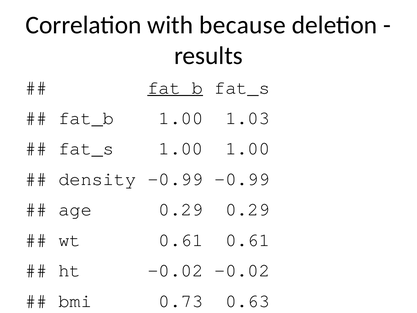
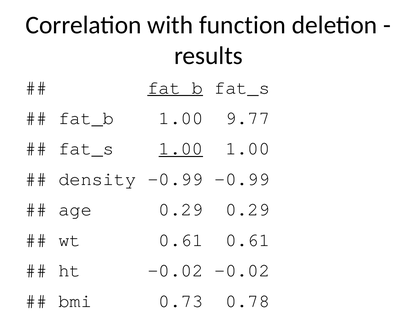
because: because -> function (242, 25)
1.03: 1.03 -> 9.77 (248, 118)
1.00 underline: none -> present (181, 148)
0.63: 0.63 -> 0.78 (248, 301)
